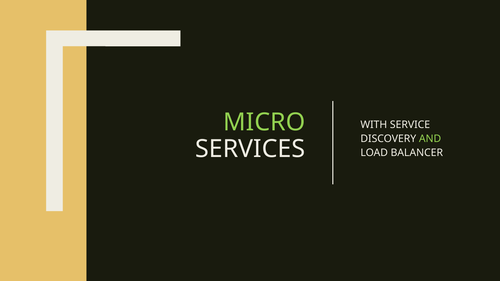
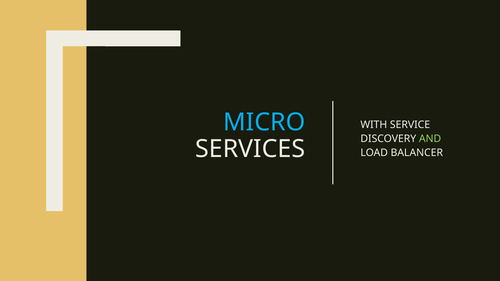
MICRO colour: light green -> light blue (264, 122)
